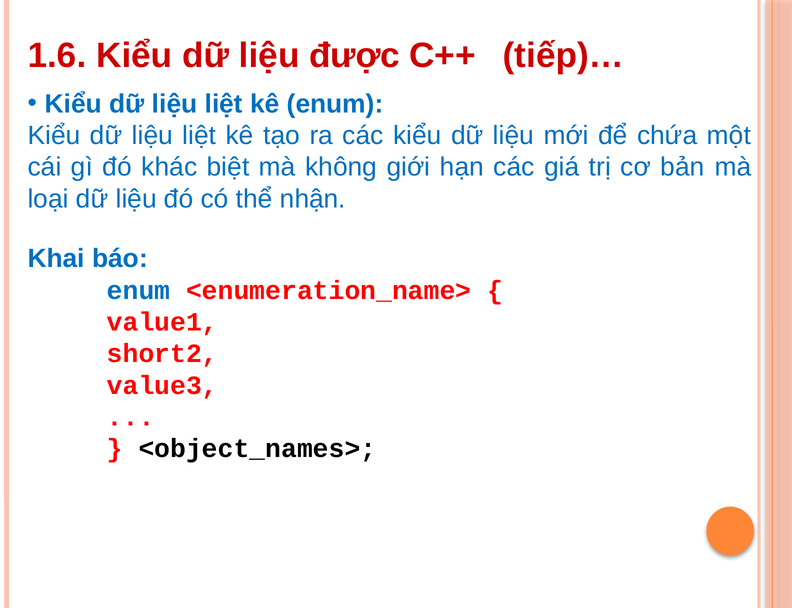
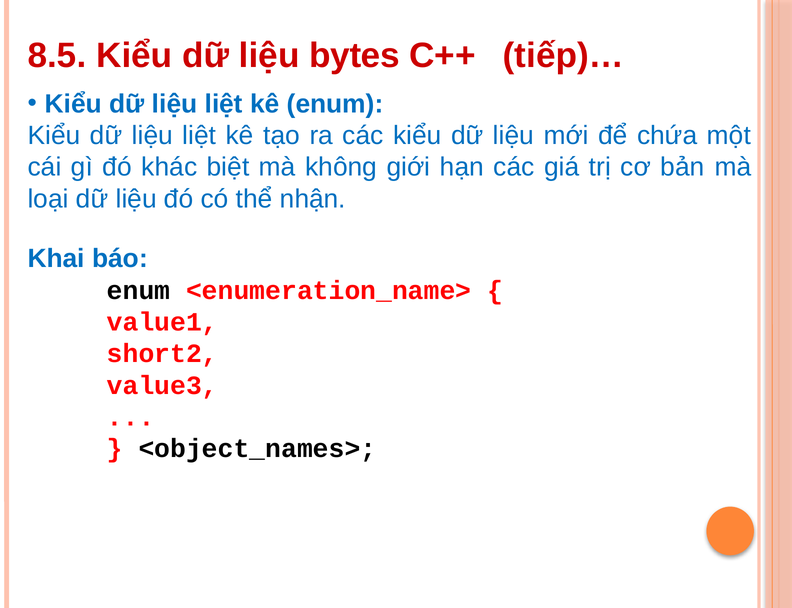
1.6: 1.6 -> 8.5 (57, 56)
được: được -> bytes (354, 56)
enum colour: blue -> black (139, 290)
